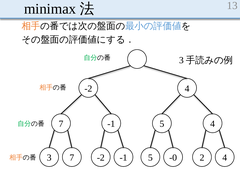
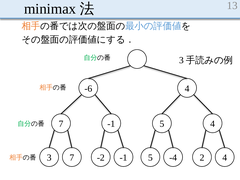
-2: -2 -> -6 (88, 89)
-0: -0 -> -4 (173, 158)
